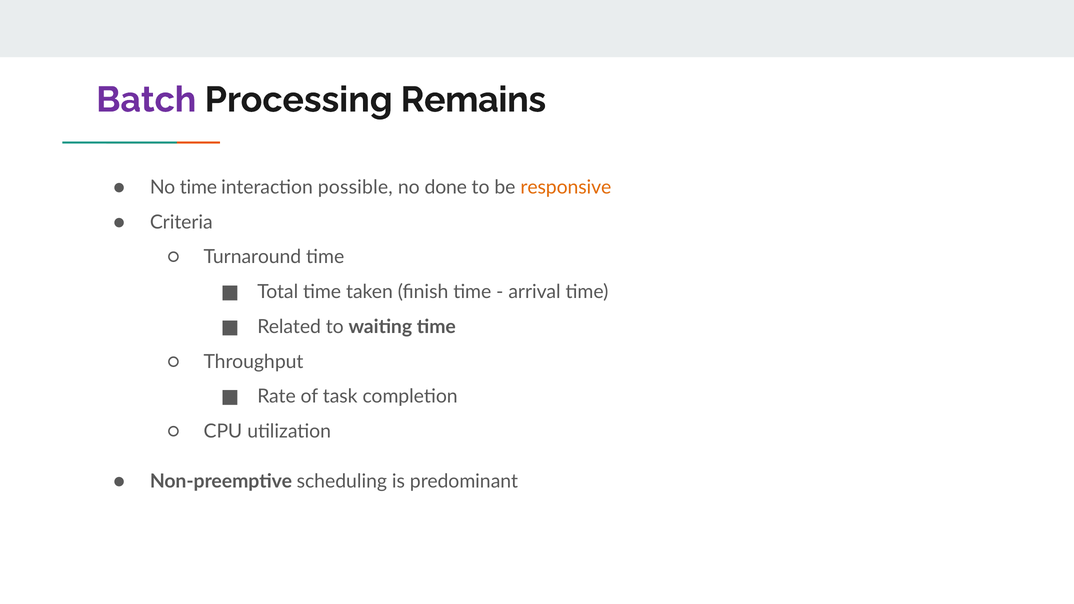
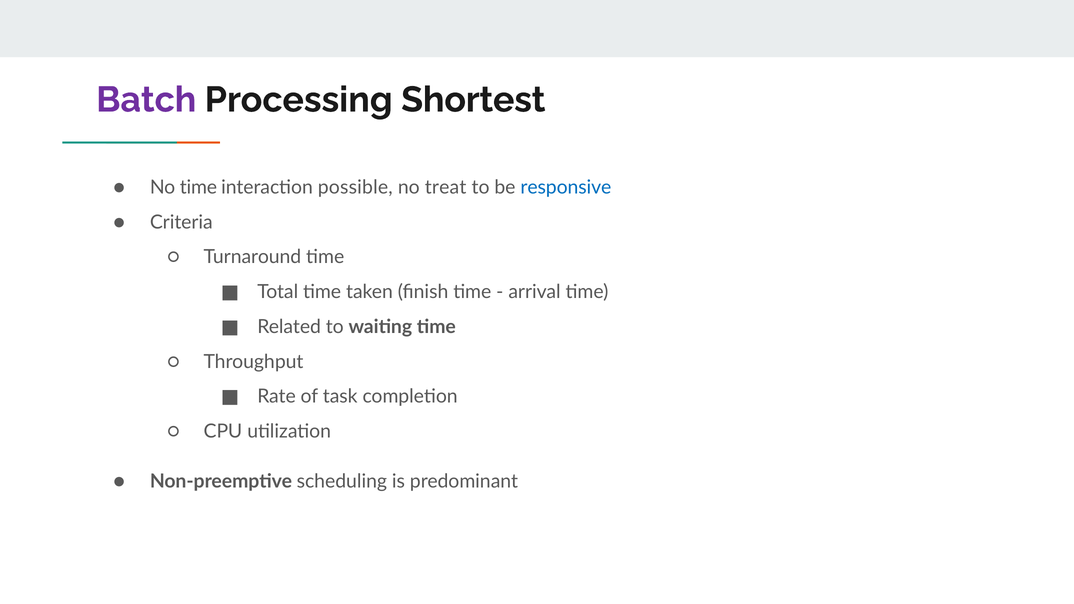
Remains: Remains -> Shortest (473, 100)
done: done -> treat (446, 187)
responsive colour: orange -> blue (566, 187)
